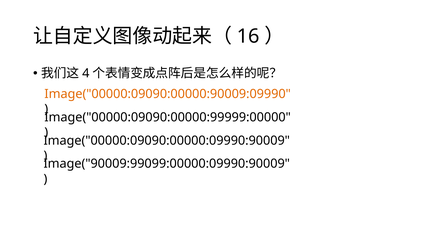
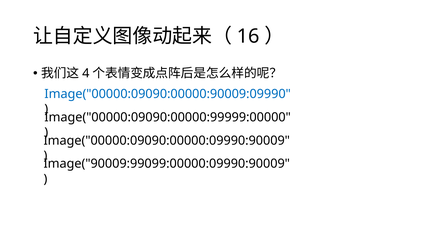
Image("00000:09090:00000:90009:09990 colour: orange -> blue (168, 94)
